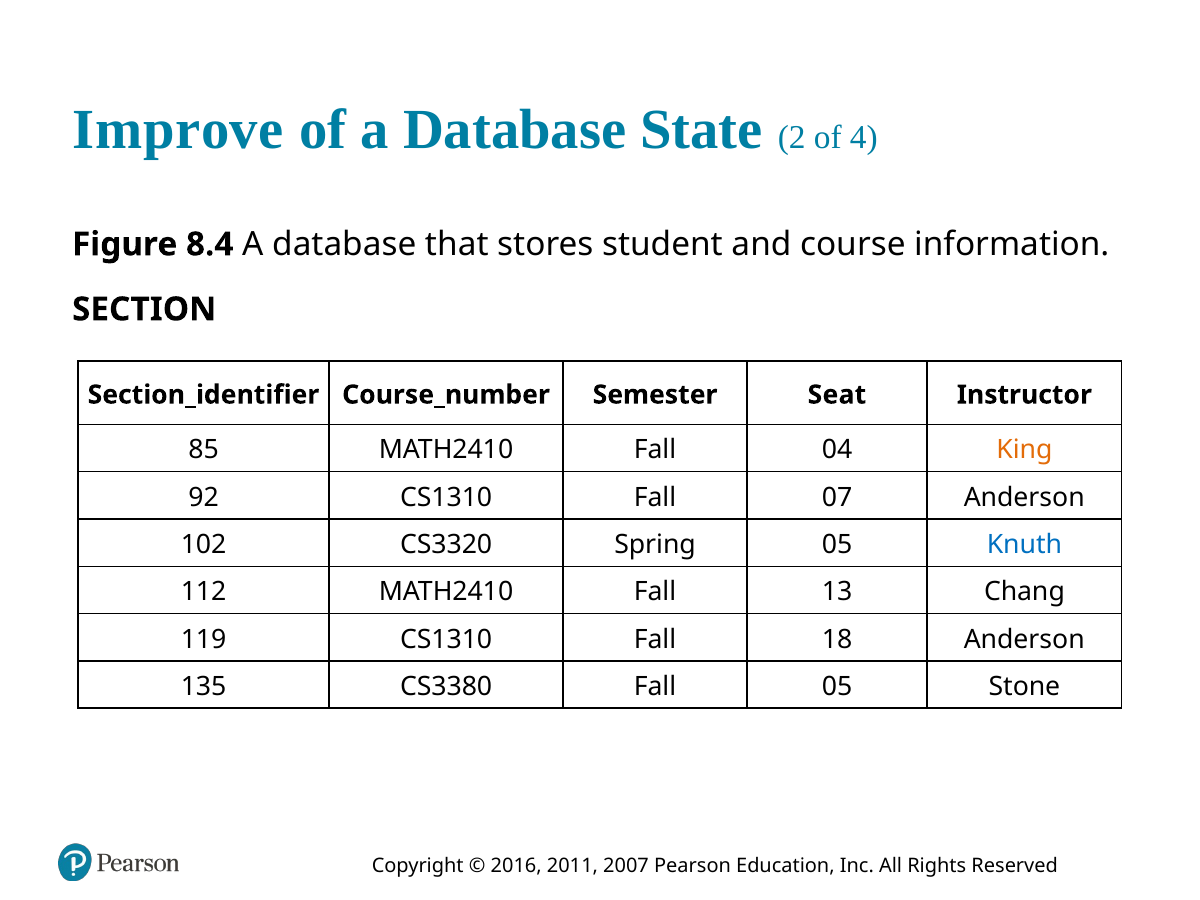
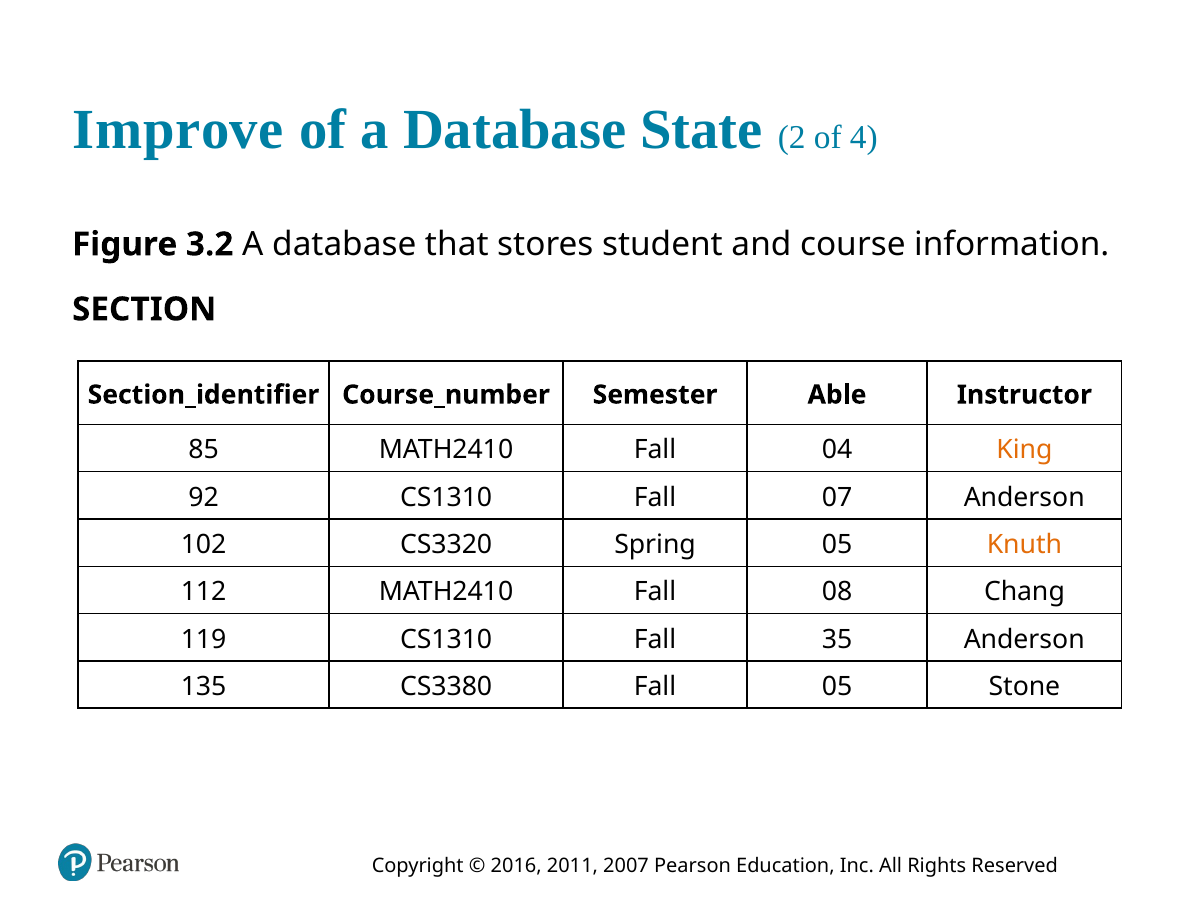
8.4: 8.4 -> 3.2 (210, 244)
Seat: Seat -> Able (837, 395)
Knuth colour: blue -> orange (1024, 545)
13: 13 -> 08 (837, 592)
18: 18 -> 35 (837, 639)
